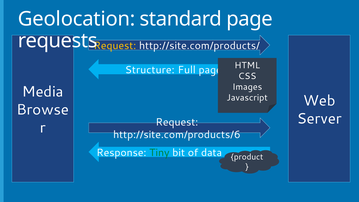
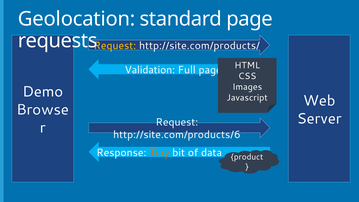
Structure: Structure -> Validation (150, 70)
Media: Media -> Demo (43, 92)
Tiny colour: green -> orange (159, 153)
